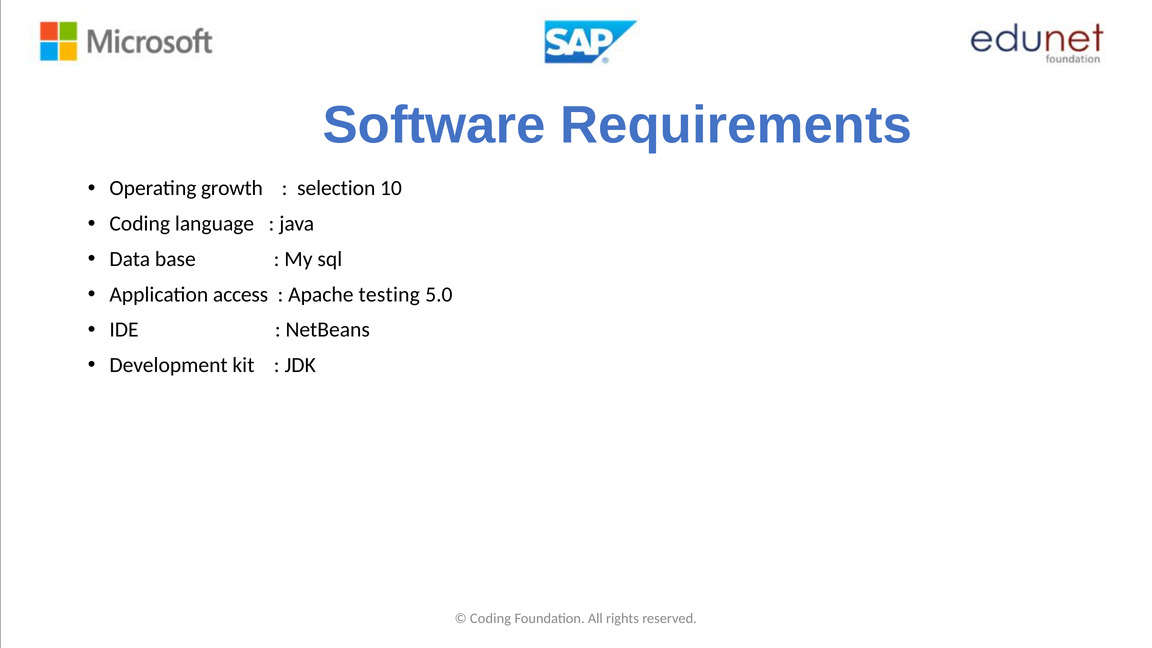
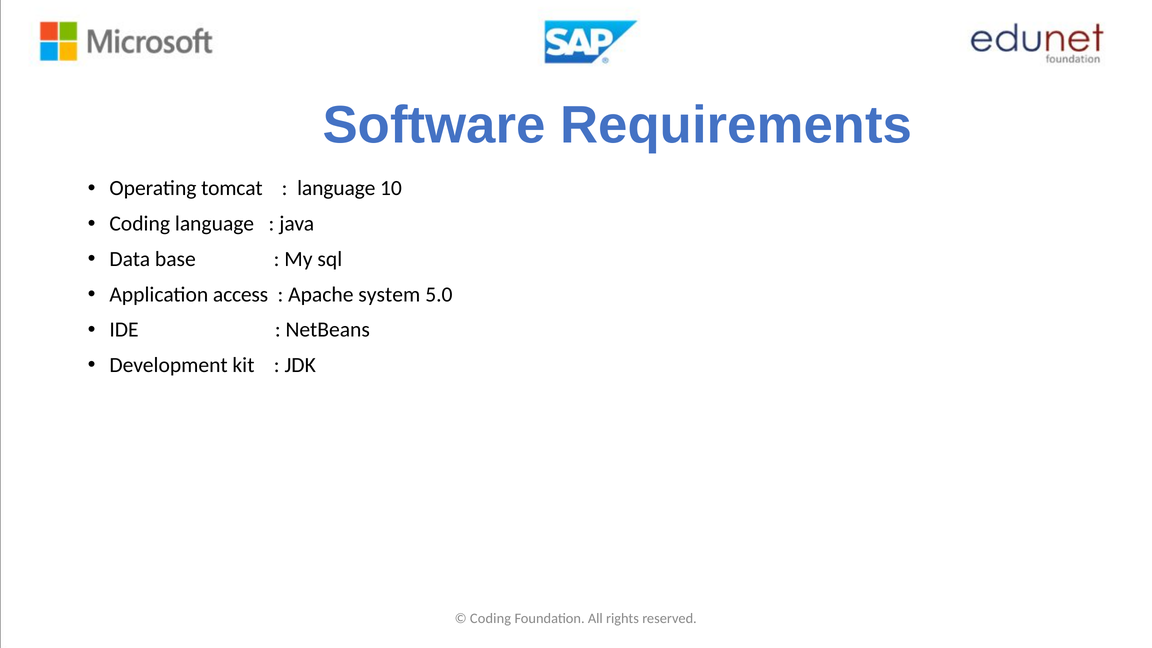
growth: growth -> tomcat (232, 188)
selection: selection -> language (336, 188)
testing: testing -> system (389, 294)
